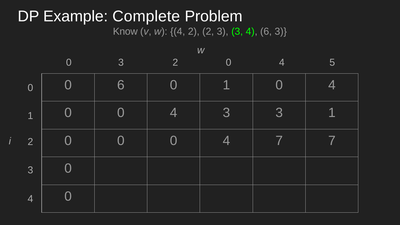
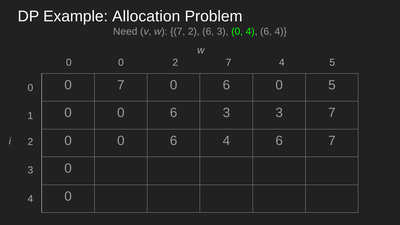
Complete: Complete -> Allocation (146, 16)
Know: Know -> Need (125, 32)
w 4: 4 -> 7 (178, 32)
2 2: 2 -> 6 (208, 32)
3: 3 -> 0 (237, 32)
4 6 3: 3 -> 4 (281, 32)
3: 3 -> 0 (121, 63)
2 0: 0 -> 7 (229, 63)
0 6: 6 -> 7 (121, 85)
1: 1 -> 6 (226, 85)
4: 4 -> 5 (332, 85)
4: 4 -> 6 (174, 113)
3 1: 1 -> 7 (332, 113)
0: 0 -> 6 (174, 141)
7: 7 -> 6 (279, 141)
